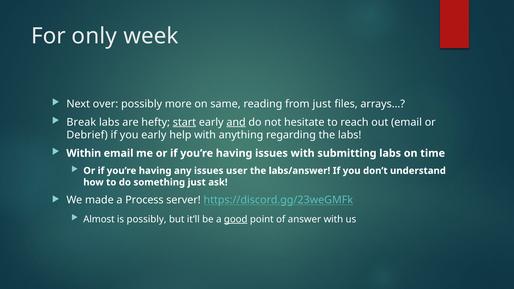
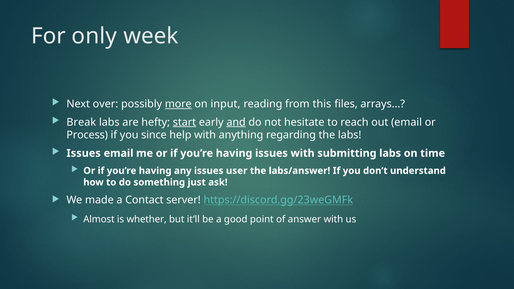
more underline: none -> present (178, 104)
same: same -> input (225, 104)
from just: just -> this (322, 104)
Debrief: Debrief -> Process (87, 135)
you early: early -> since (154, 135)
Within: Within -> Issues (84, 153)
Process: Process -> Contact (144, 200)
is possibly: possibly -> whether (147, 219)
good underline: present -> none (236, 219)
